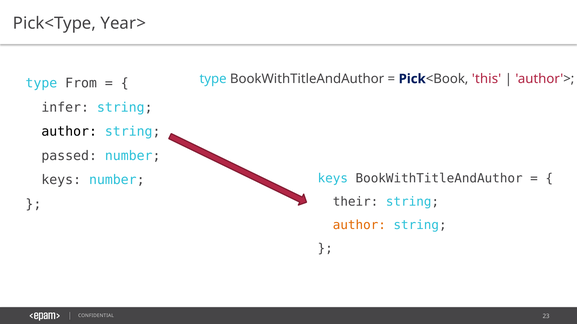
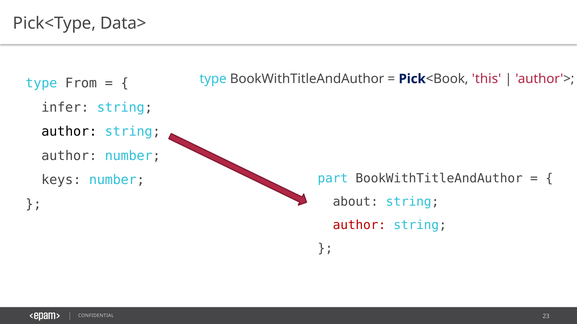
Year>: Year> -> Data> (123, 23)
passed: passed -> author (69, 156)
keys: keys -> part (333, 179)
their: their -> about (356, 202)
author colour: orange -> red (359, 225)
